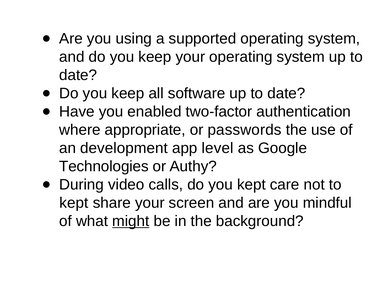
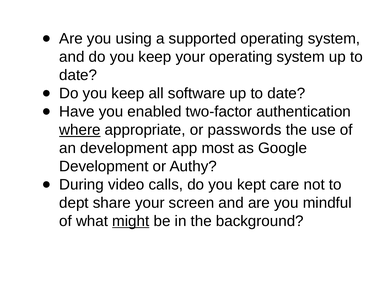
where underline: none -> present (80, 130)
level: level -> most (218, 148)
Technologies: Technologies -> Development (104, 167)
kept: kept -> dept (74, 203)
